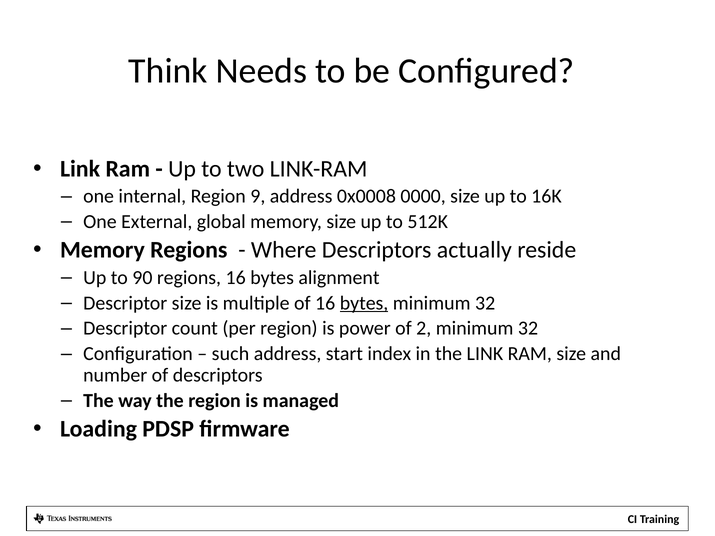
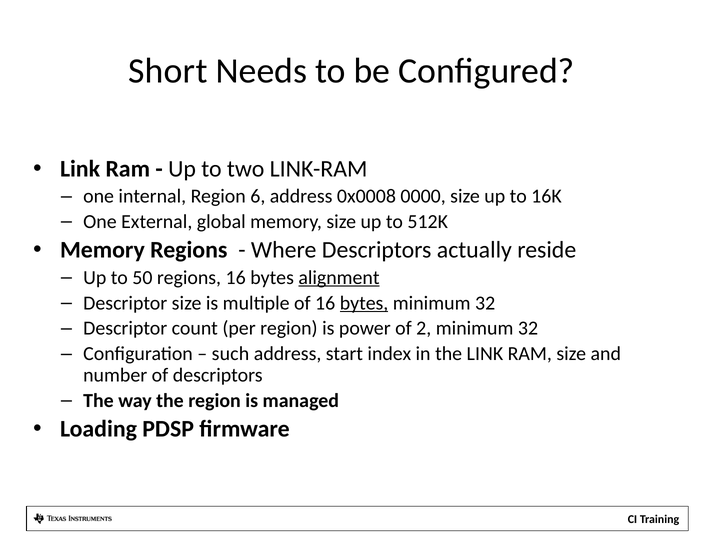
Think: Think -> Short (168, 71)
9: 9 -> 6 (258, 196)
90: 90 -> 50 (142, 278)
alignment underline: none -> present (339, 278)
